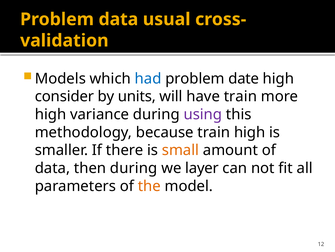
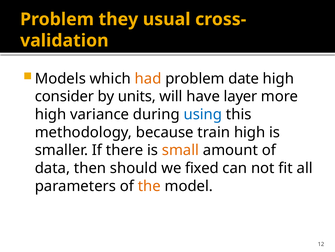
Problem data: data -> they (118, 19)
had colour: blue -> orange (148, 78)
have train: train -> layer (240, 96)
using colour: purple -> blue (203, 114)
then during: during -> should (134, 168)
layer: layer -> fixed (202, 168)
